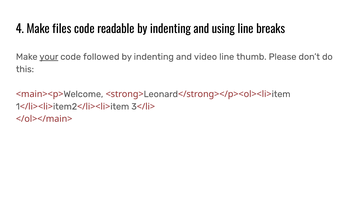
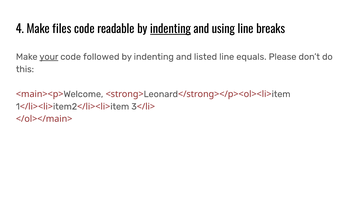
indenting underline: none -> present (170, 29)
video: video -> listed (206, 57)
thumb: thumb -> equals (251, 57)
